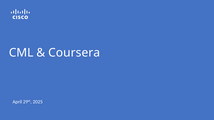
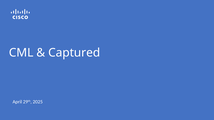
Coursera: Coursera -> Captured (74, 53)
